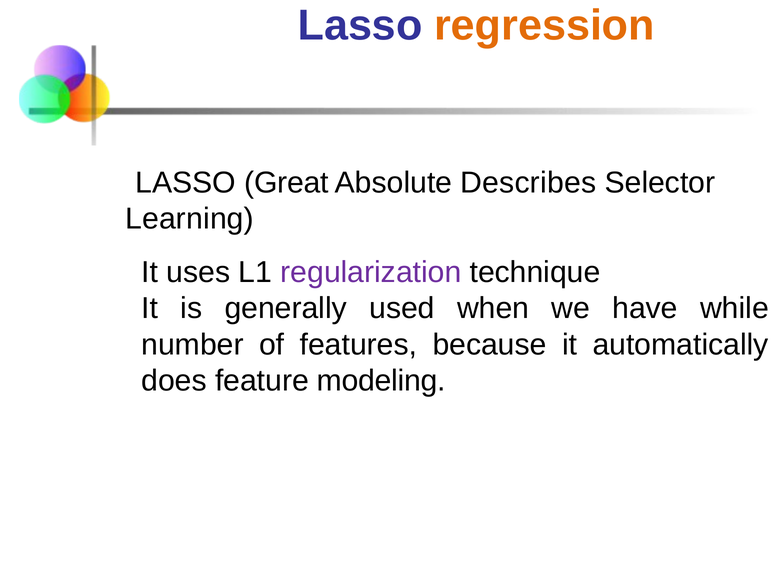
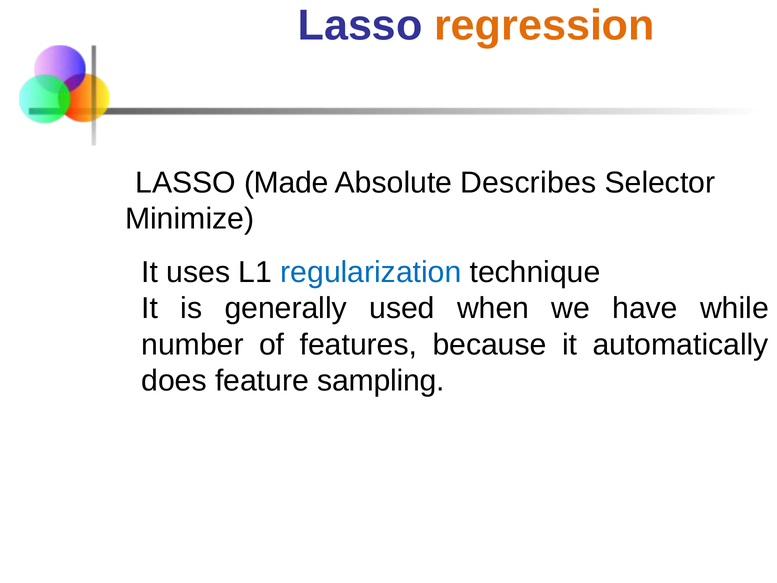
Great: Great -> Made (286, 183)
Learning: Learning -> Minimize (190, 219)
regularization colour: purple -> blue (371, 272)
modeling: modeling -> sampling (381, 381)
